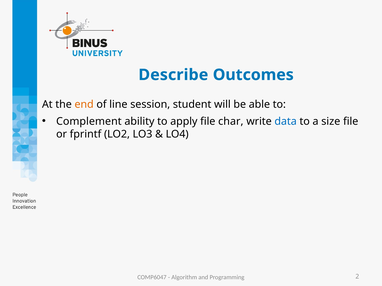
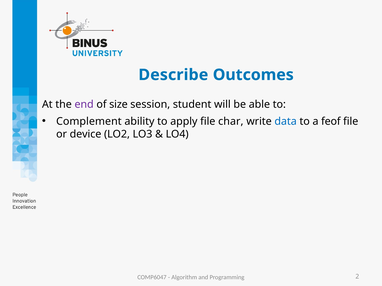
end colour: orange -> purple (84, 105)
line: line -> size (118, 105)
size: size -> feof (331, 122)
fprintf: fprintf -> device (86, 134)
